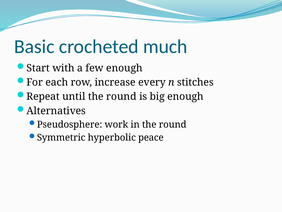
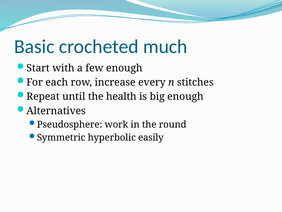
until the round: round -> health (121, 96)
peace: peace -> easily (151, 137)
